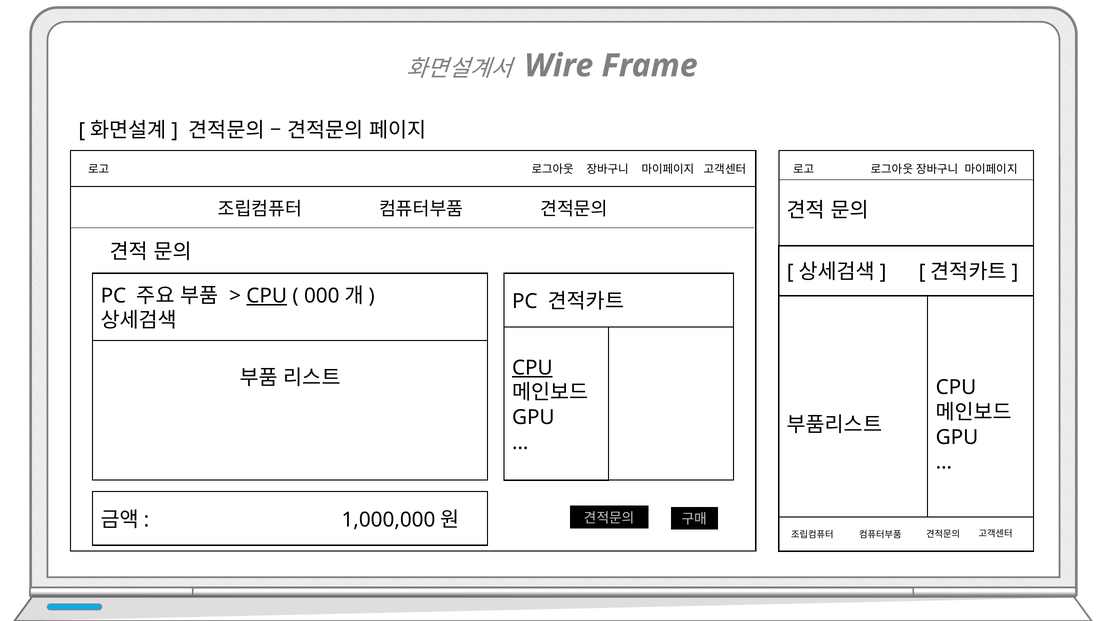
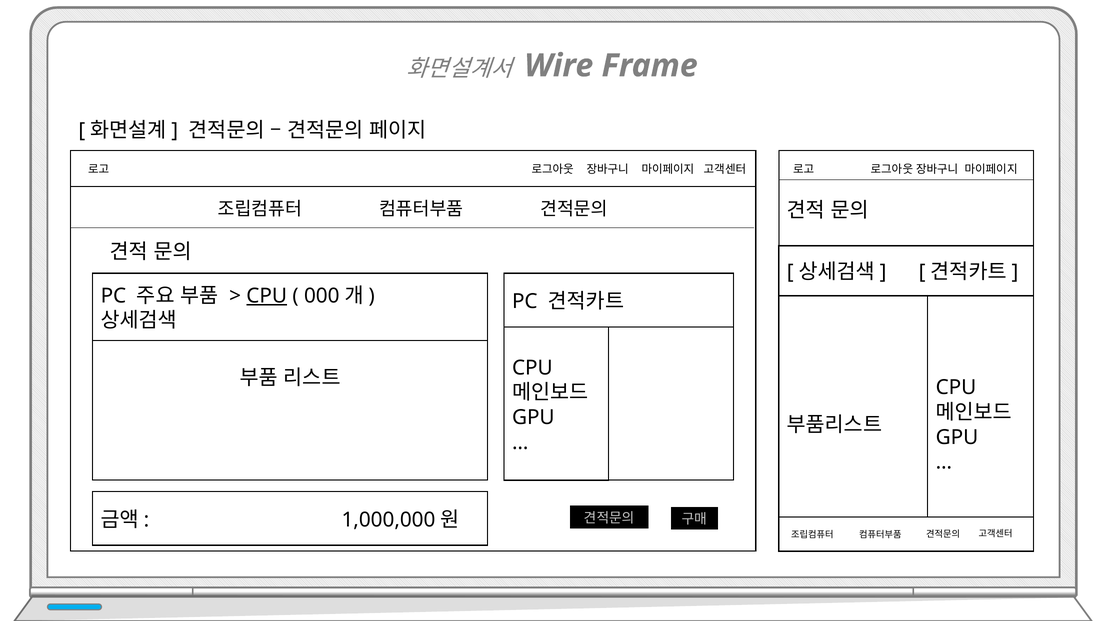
CPU underline: present -> none (532, 368)
